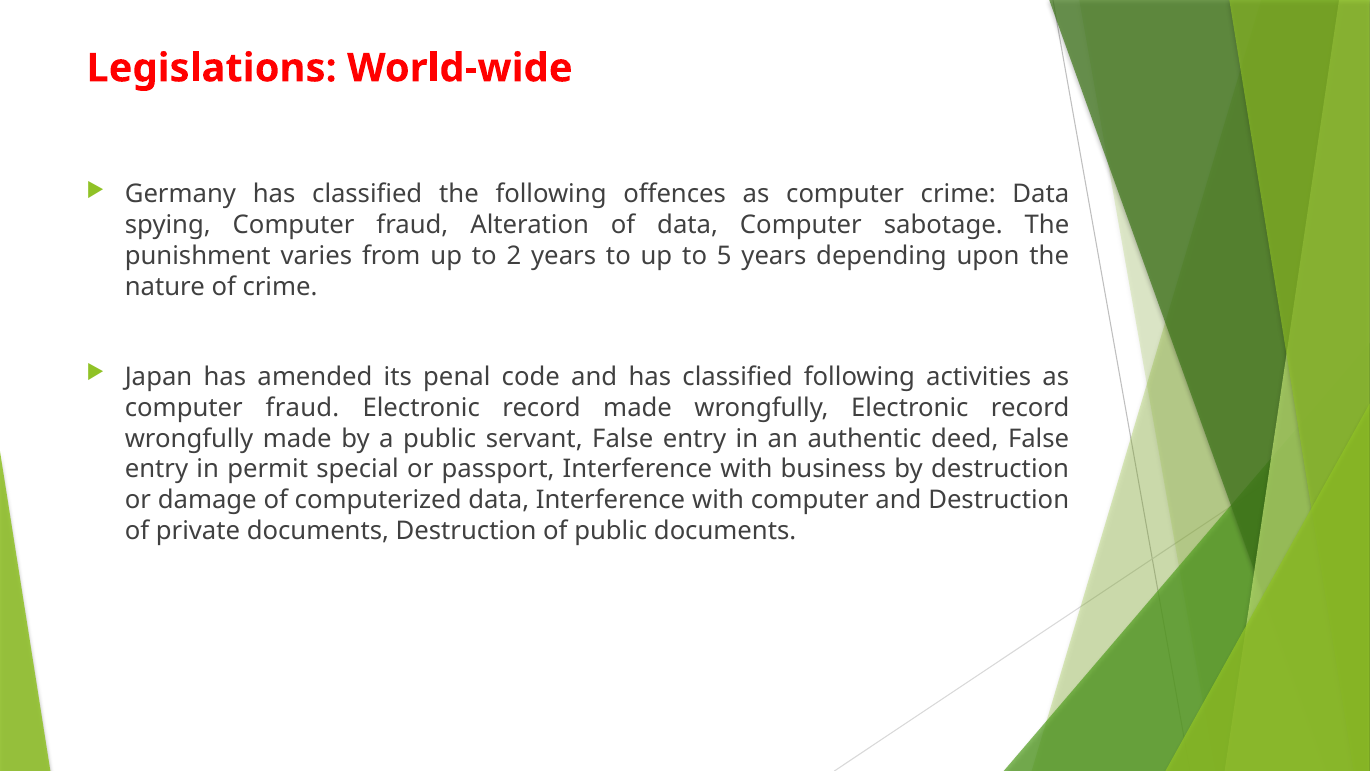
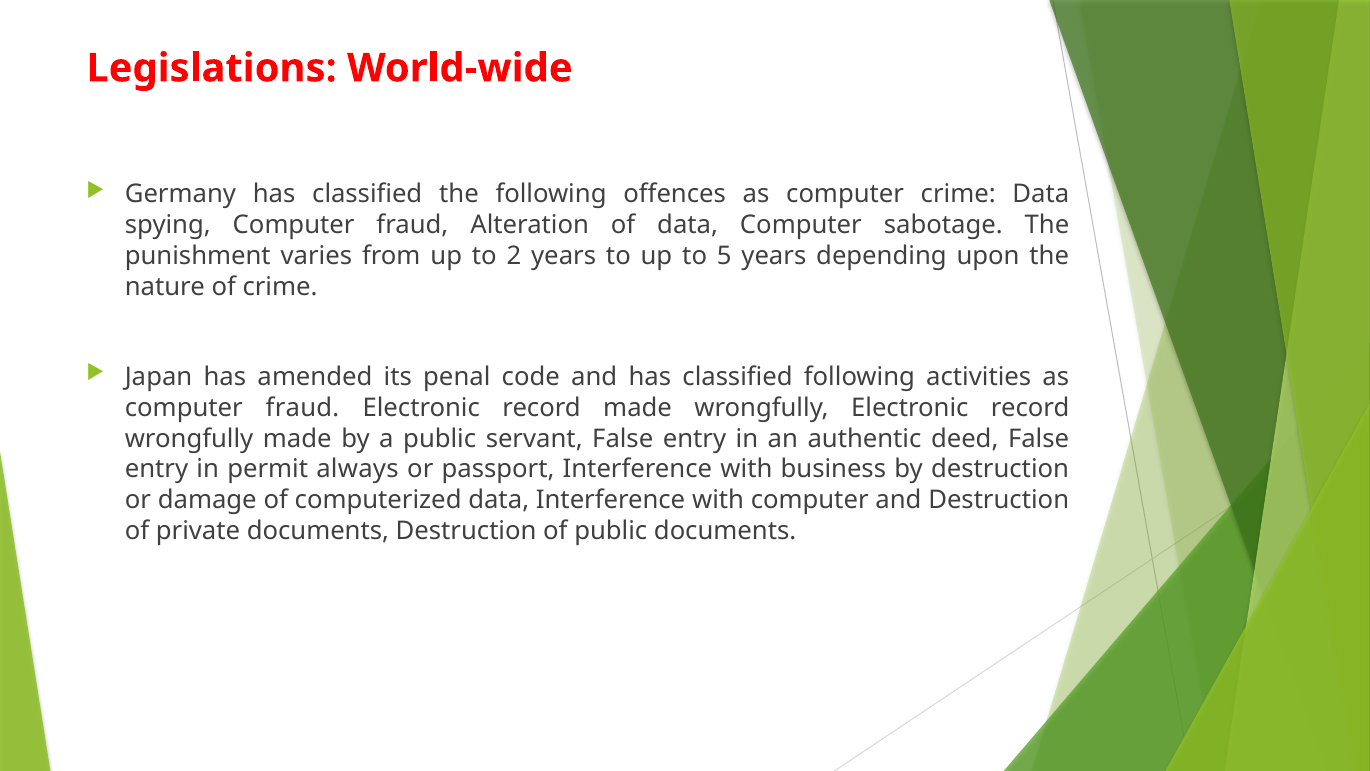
special: special -> always (357, 469)
